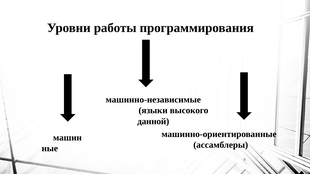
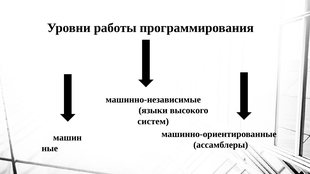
данной: данной -> систем (153, 122)
